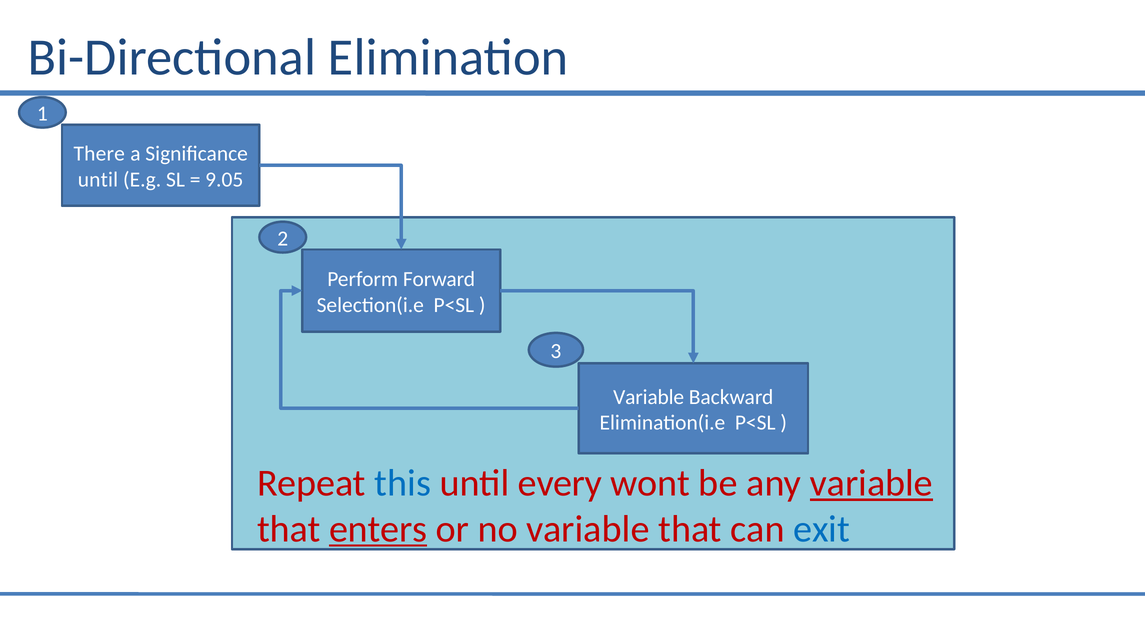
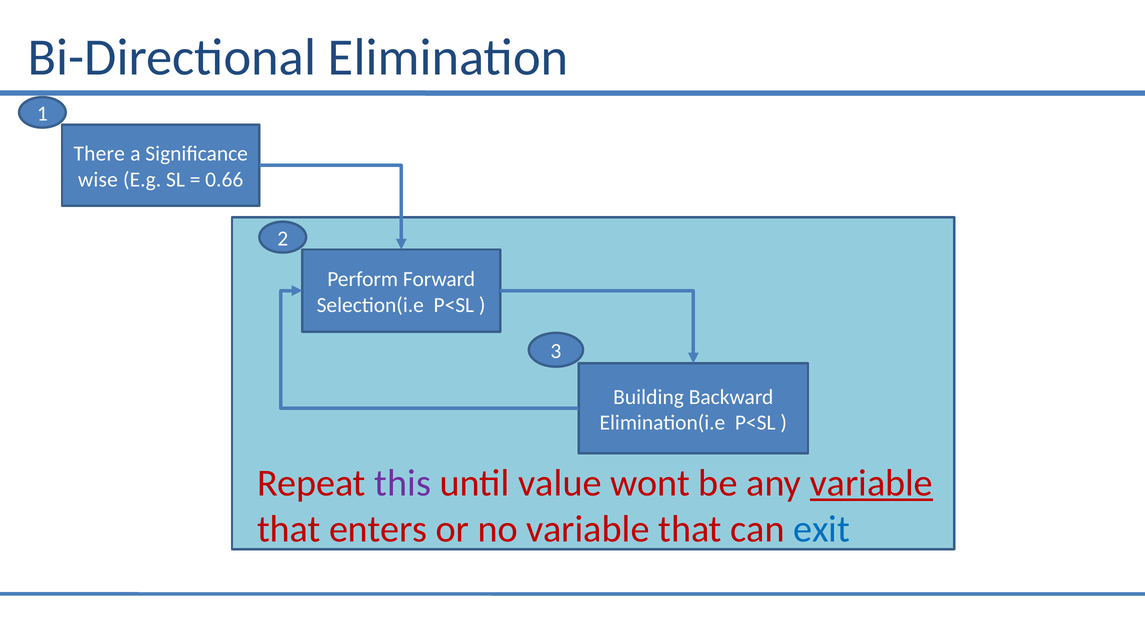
until: until -> wise (98, 180)
9.05: 9.05 -> 0.66 (224, 180)
Variable: Variable -> Building (649, 397)
this colour: blue -> purple (403, 483)
every: every -> value (560, 483)
enters underline: present -> none (378, 529)
